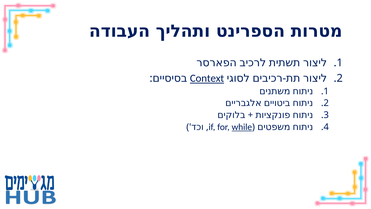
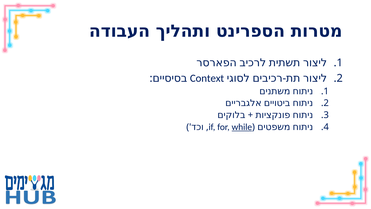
Context underline: present -> none (207, 78)
